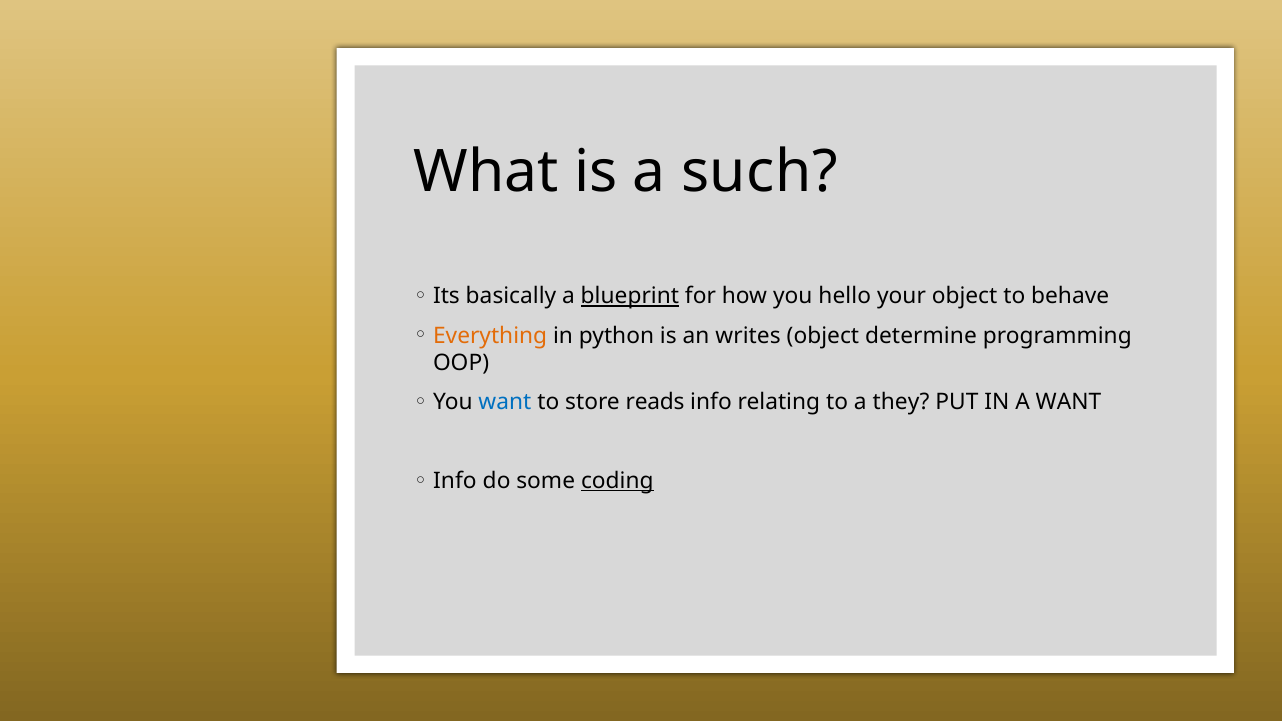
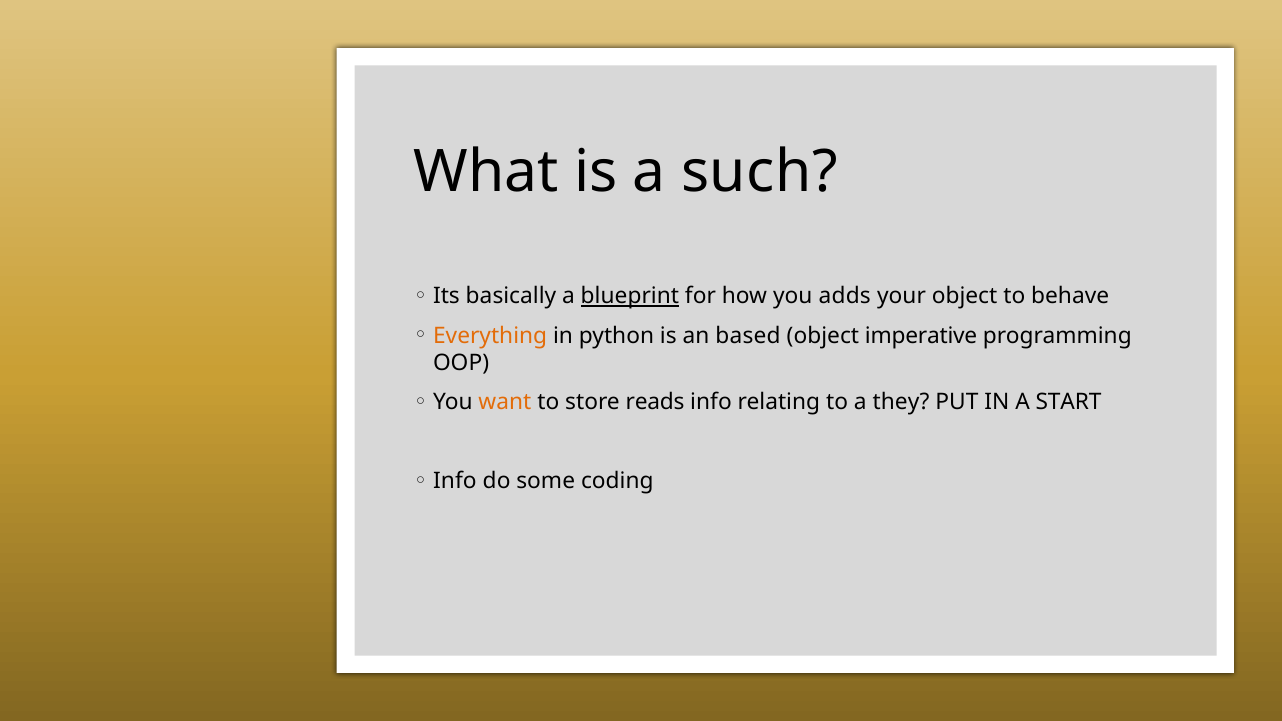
hello: hello -> adds (845, 296)
writes: writes -> based (748, 336)
determine: determine -> imperative (921, 336)
want colour: blue -> orange (505, 402)
A WANT: WANT -> START (1069, 402)
coding underline: present -> none (617, 481)
